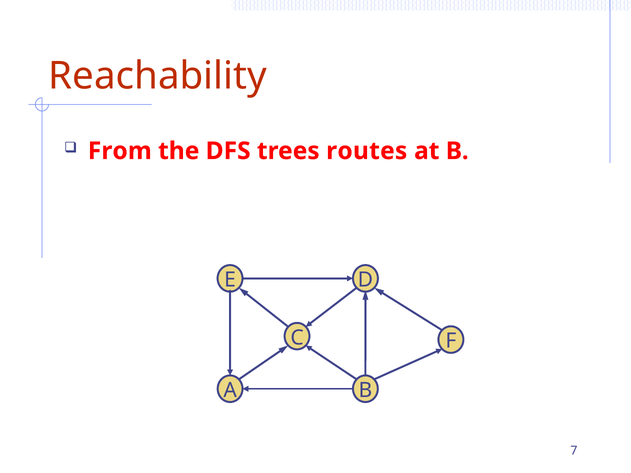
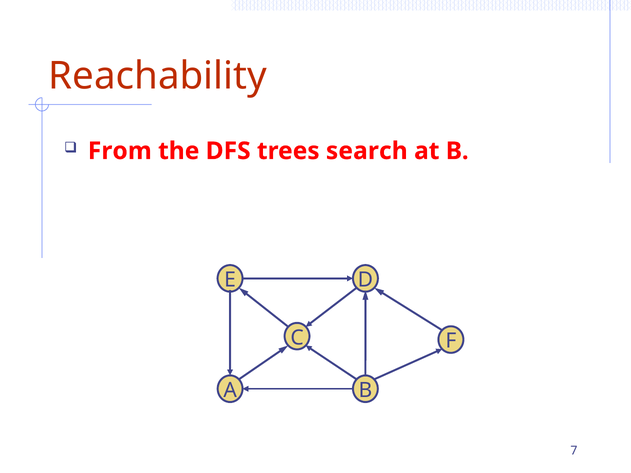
routes: routes -> search (367, 151)
